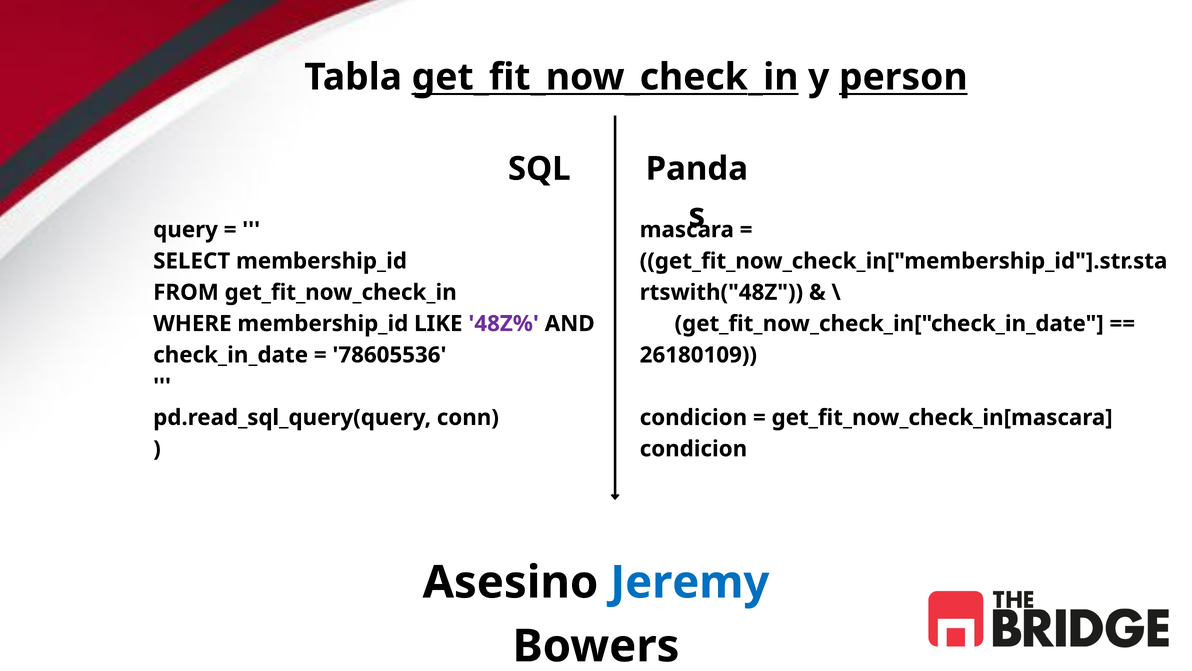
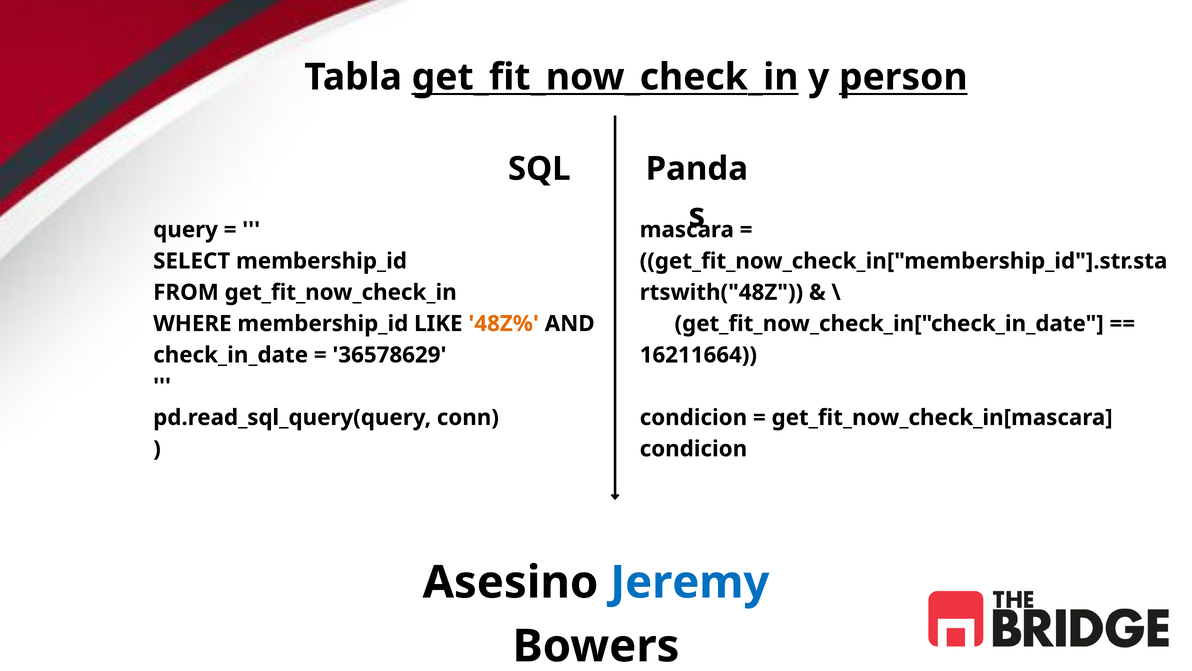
48Z% colour: purple -> orange (504, 323)
78605536: 78605536 -> 36578629 (389, 355)
26180109: 26180109 -> 16211664 (698, 355)
